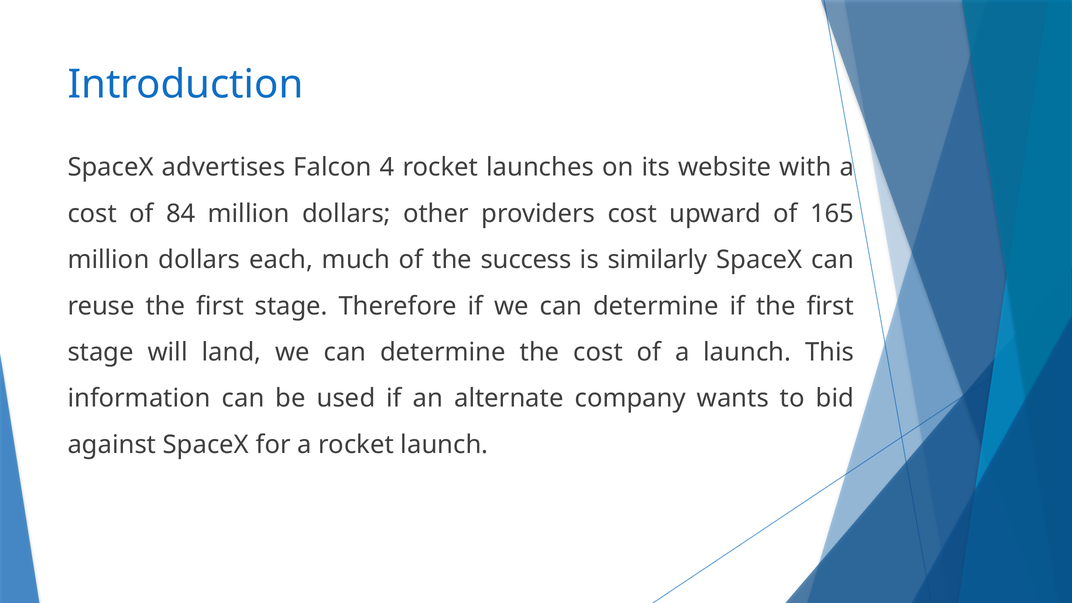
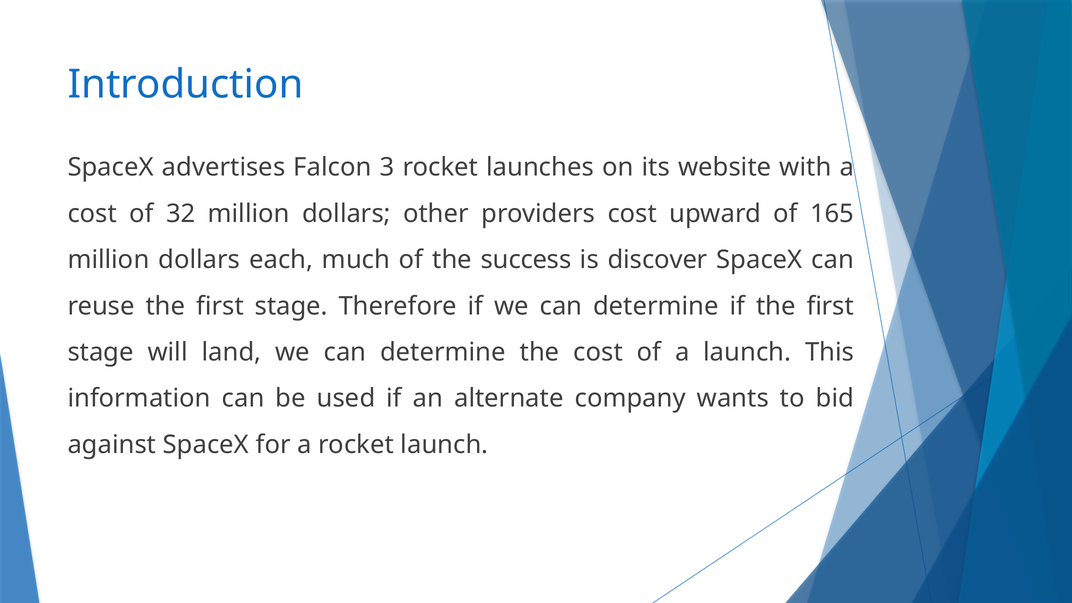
4: 4 -> 3 (387, 167)
84: 84 -> 32 (181, 214)
similarly: similarly -> discover (658, 260)
